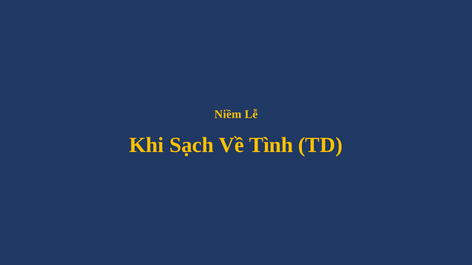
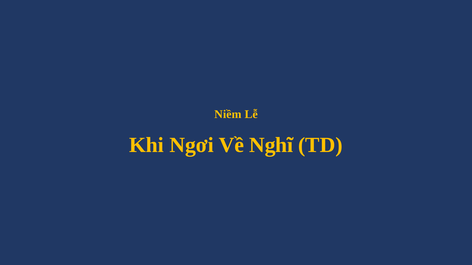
Sạch: Sạch -> Ngơi (192, 145)
Tình: Tình -> Nghĩ (271, 145)
